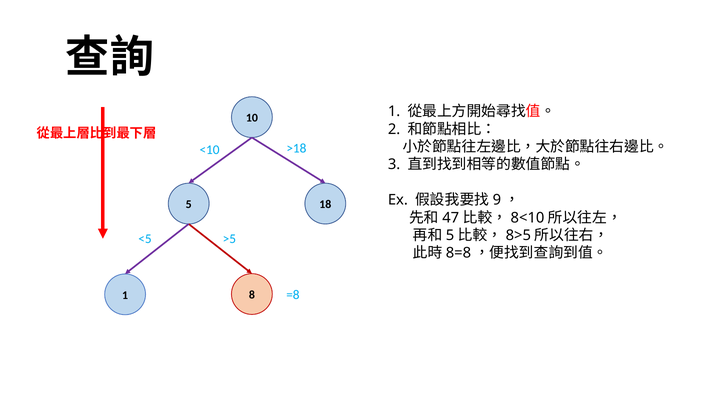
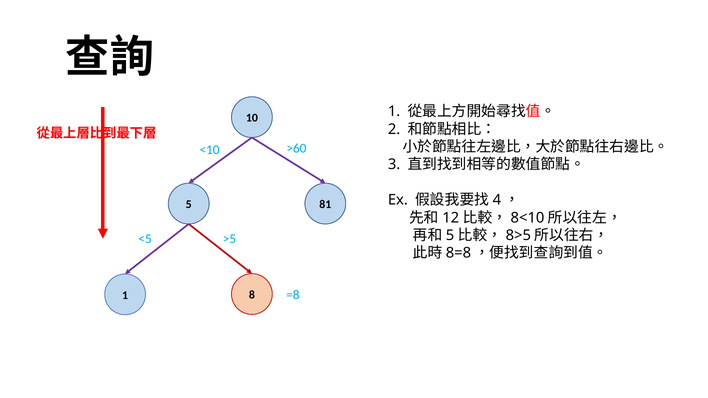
>18: >18 -> >60 (296, 148)
9: 9 -> 4 (497, 200)
18: 18 -> 81 (325, 205)
47: 47 -> 12 (451, 218)
